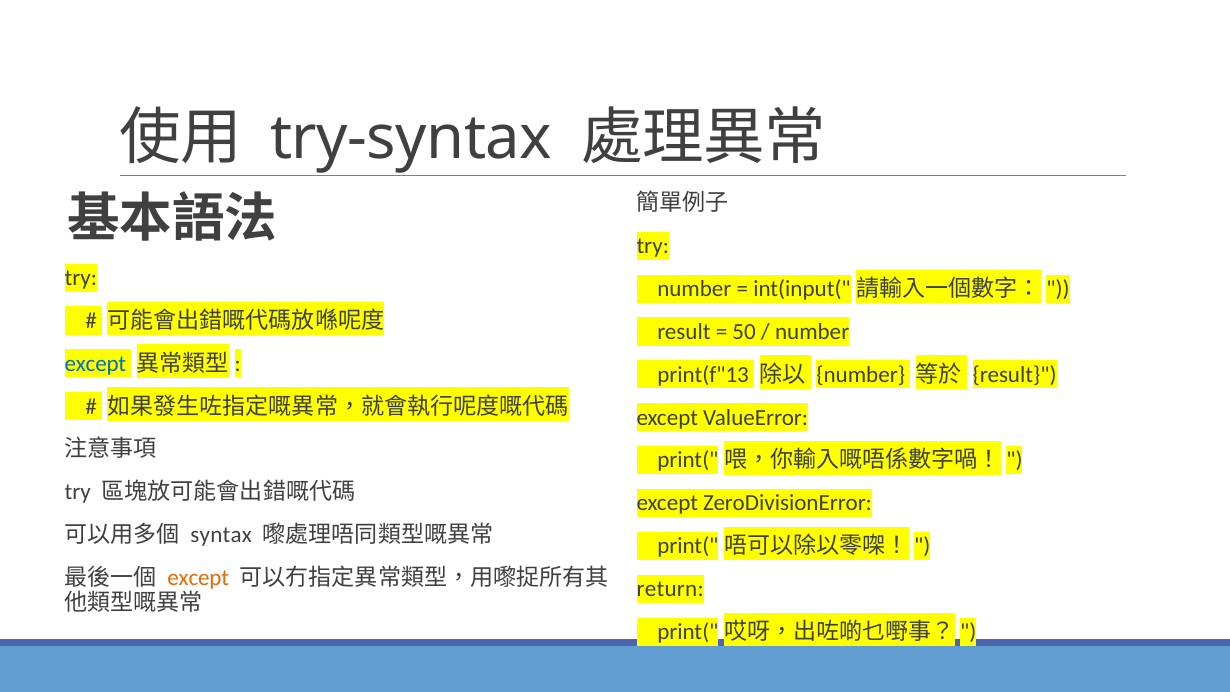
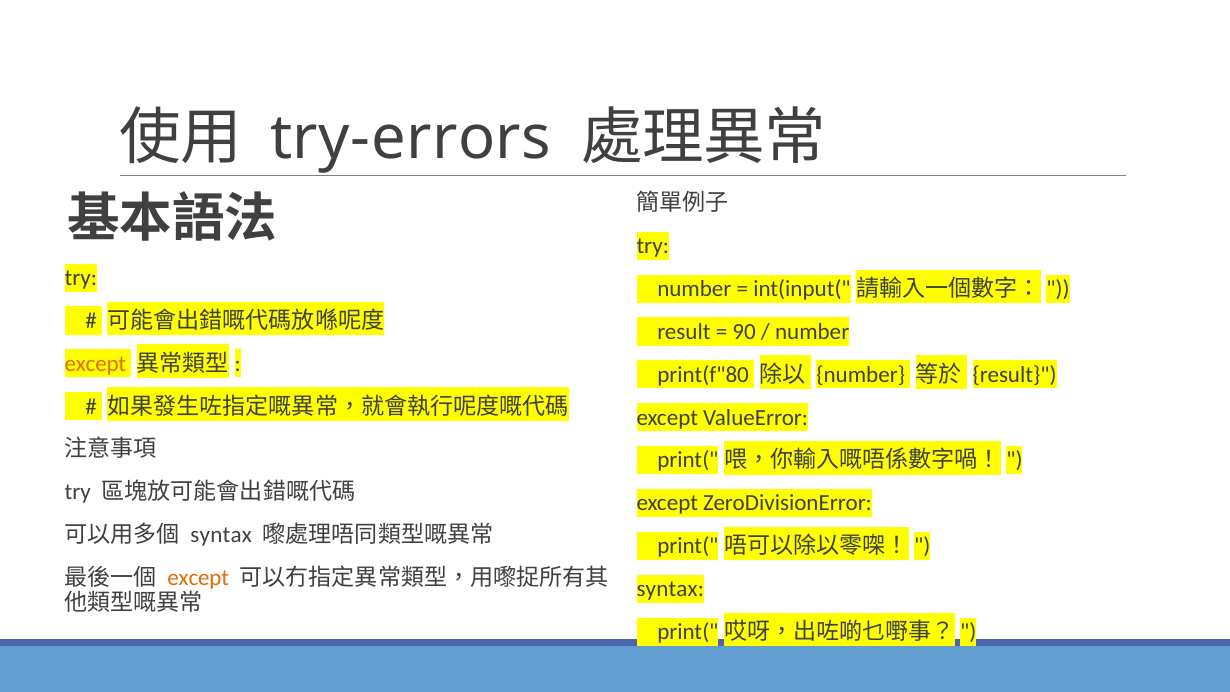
try-syntax: try-syntax -> try-errors (411, 138)
50: 50 -> 90 (744, 332)
except colour: blue -> orange (95, 364)
print(f"13: print(f"13 -> print(f"80 (703, 375)
return: return -> syntax (670, 589)
